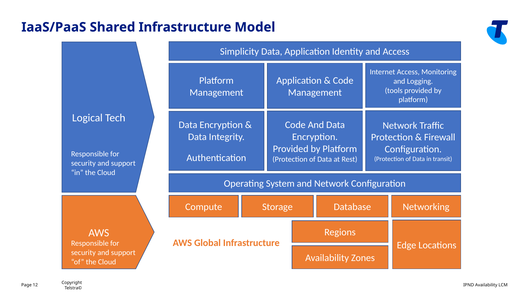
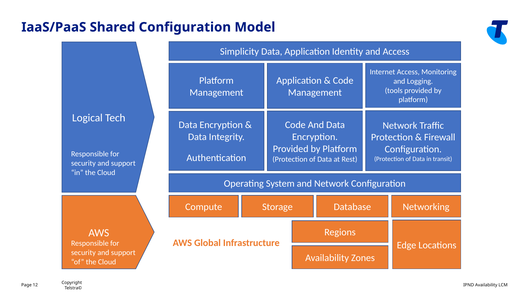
Shared Infrastructure: Infrastructure -> Configuration (185, 27)
